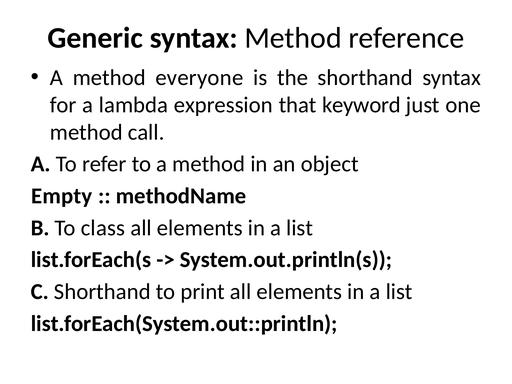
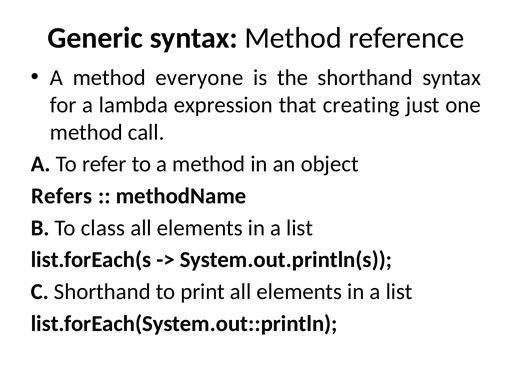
keyword: keyword -> creating (361, 105)
Empty: Empty -> Refers (62, 196)
